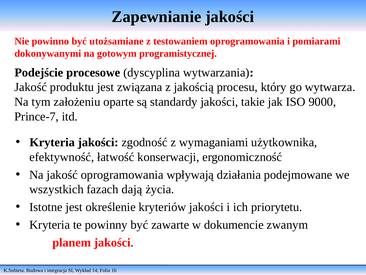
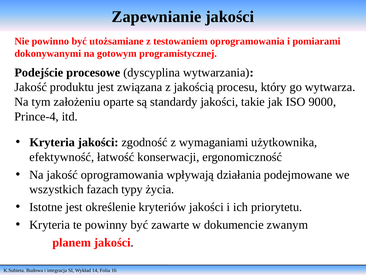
Prince-7: Prince-7 -> Prince-4 (37, 116)
dają: dają -> typy (132, 189)
